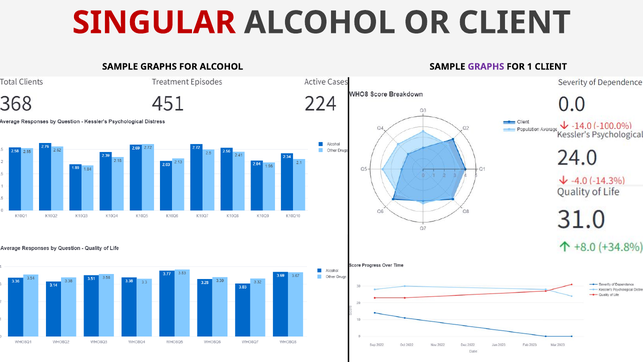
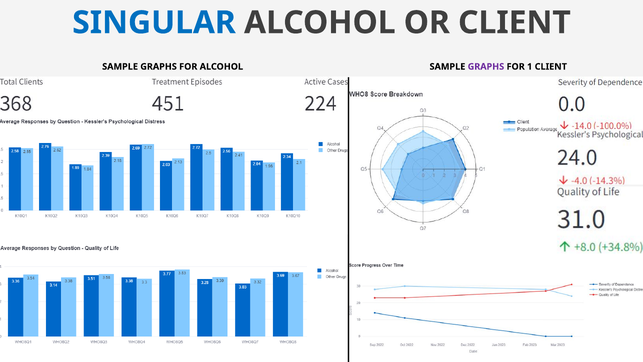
SINGULAR colour: red -> blue (154, 23)
